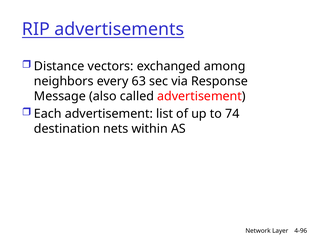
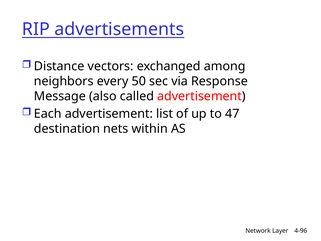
63: 63 -> 50 (139, 81)
74: 74 -> 47 (232, 114)
